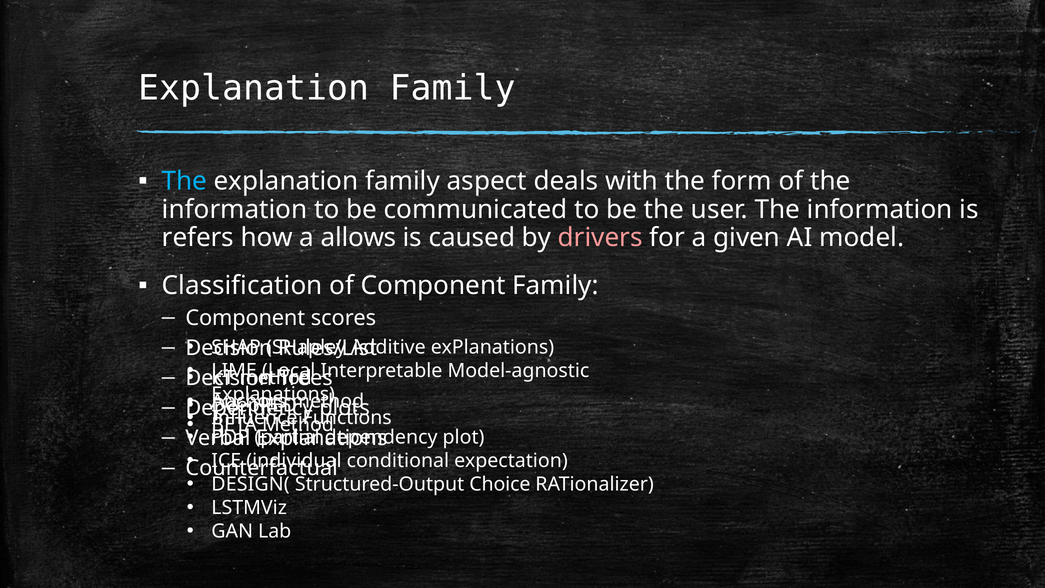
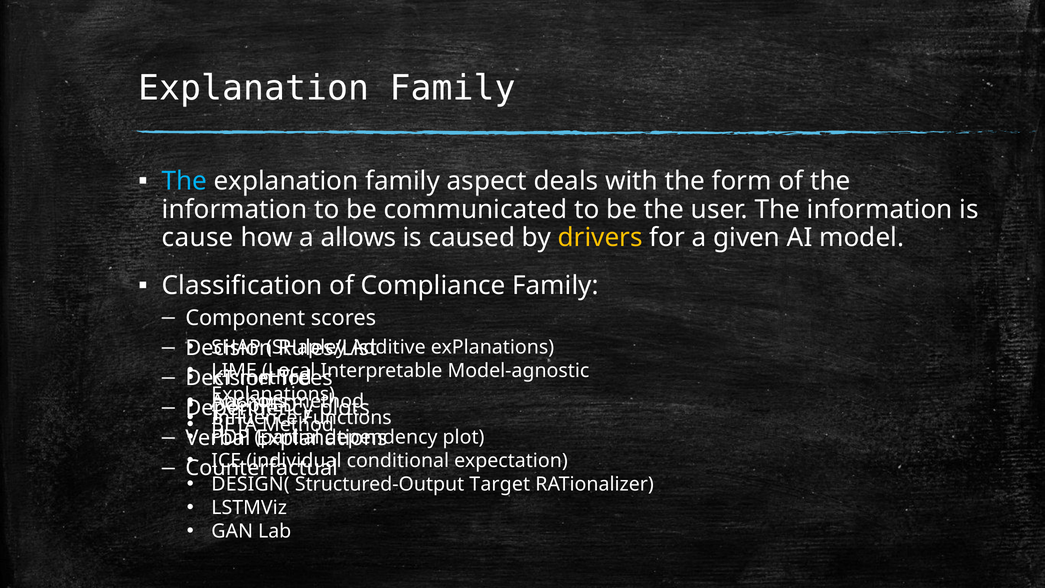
refers: refers -> cause (198, 238)
drivers colour: pink -> yellow (600, 238)
of Component: Component -> Compliance (433, 285)
Choice: Choice -> Target (500, 484)
